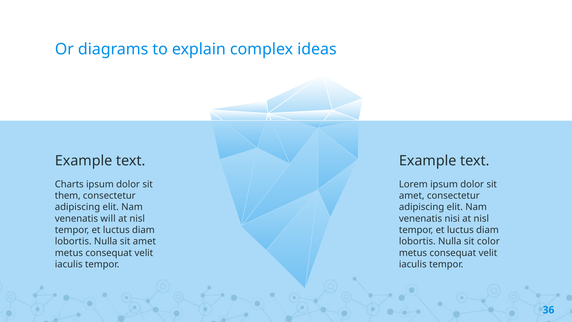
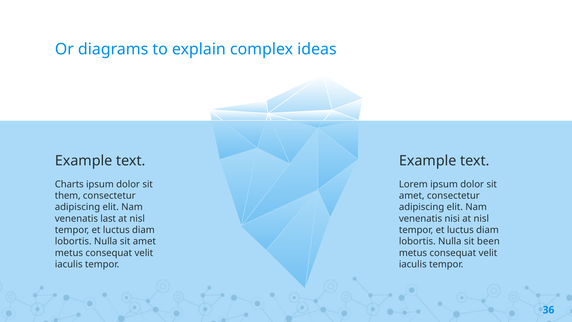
will: will -> last (108, 218)
color: color -> been (488, 241)
